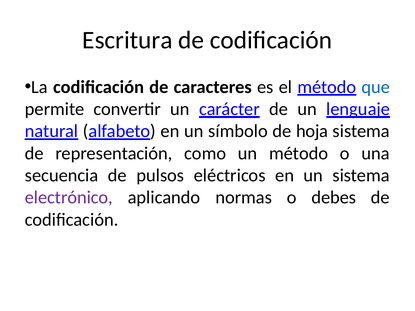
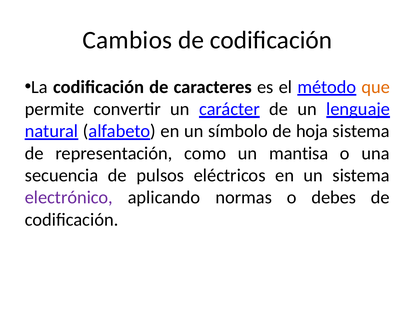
Escritura: Escritura -> Cambios (127, 40)
que colour: blue -> orange (376, 87)
un método: método -> mantisa (299, 153)
